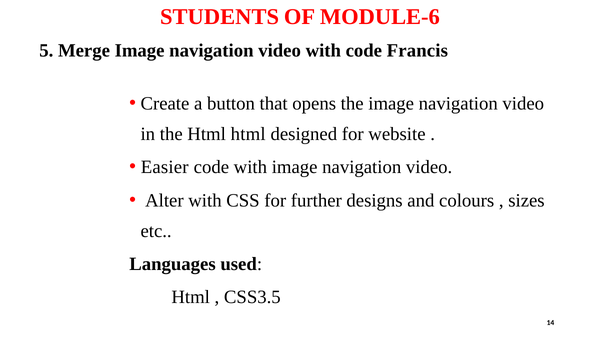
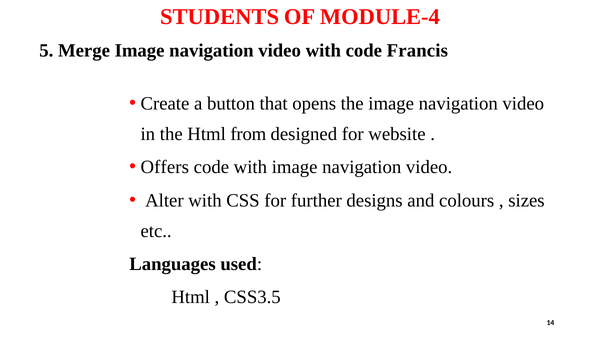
MODULE-6: MODULE-6 -> MODULE-4 (380, 17)
Html html: html -> from (248, 134)
Easier: Easier -> Offers (165, 167)
